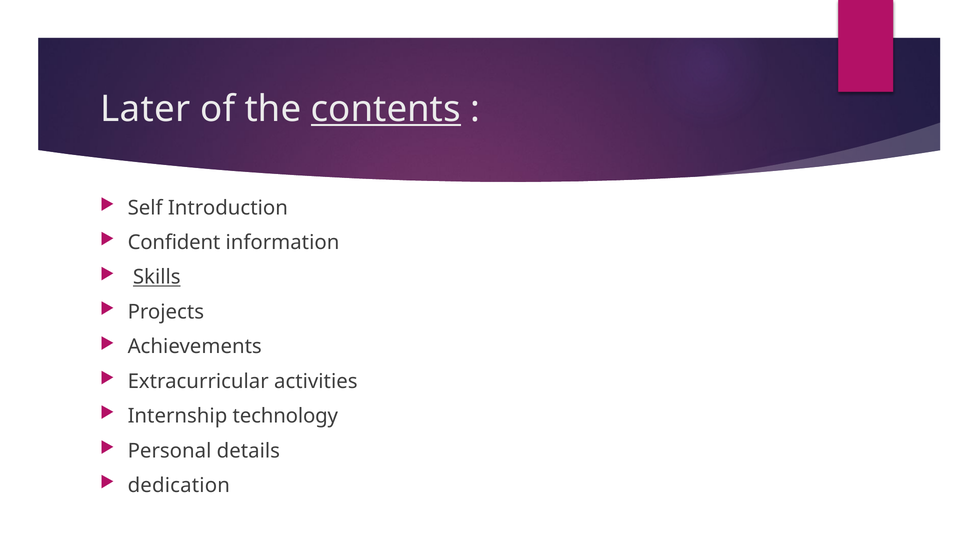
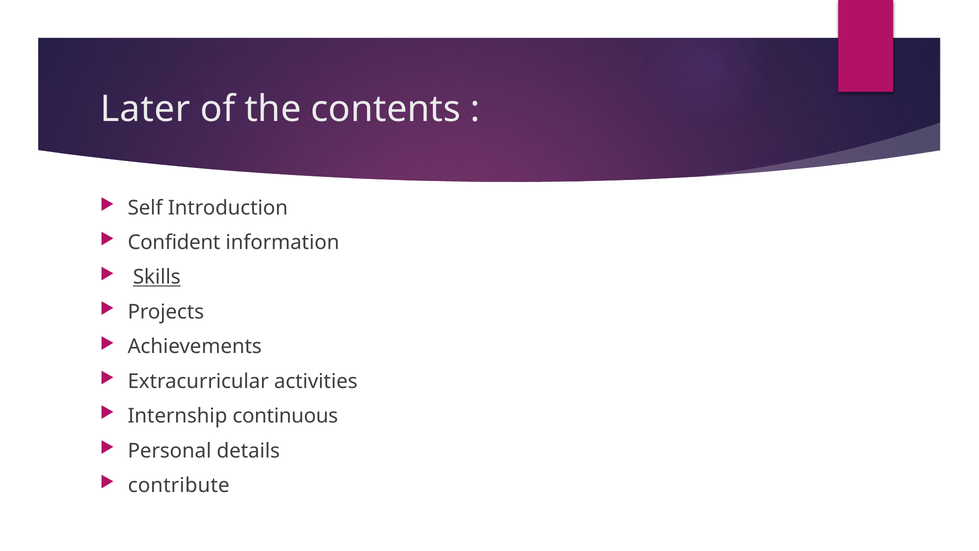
contents underline: present -> none (386, 109)
technology: technology -> continuous (285, 416)
dedication: dedication -> contribute (179, 485)
